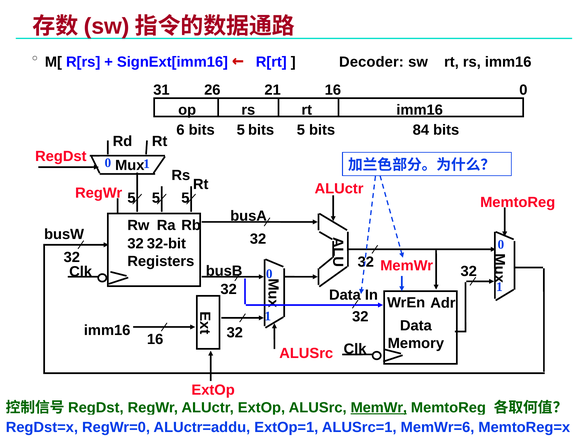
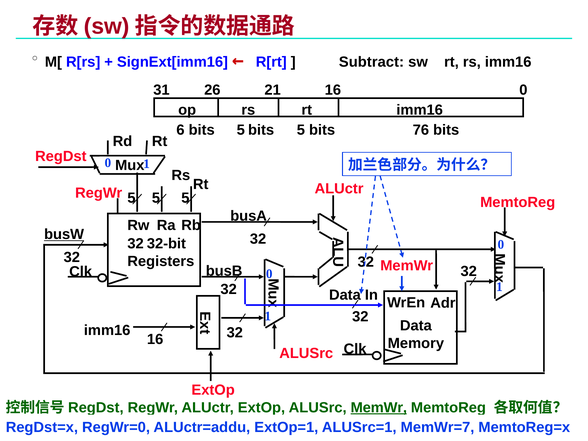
Decoder: Decoder -> Subtract (371, 62)
84: 84 -> 76 (421, 130)
busW underline: none -> present (64, 234)
MemWr=6: MemWr=6 -> MemWr=7 (438, 427)
